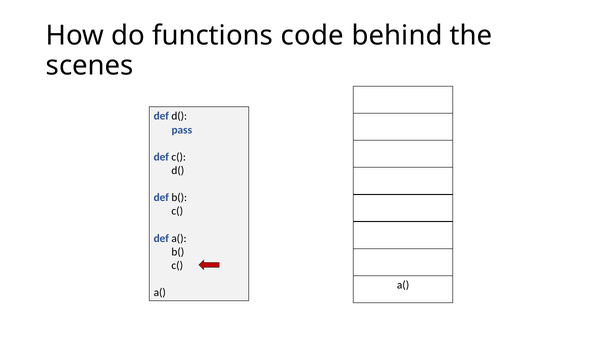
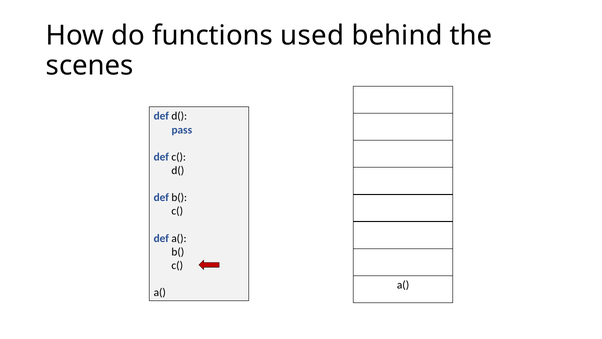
code: code -> used (312, 36)
